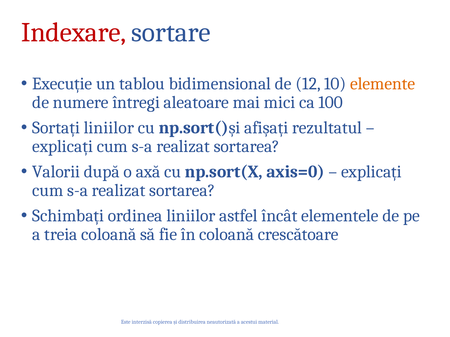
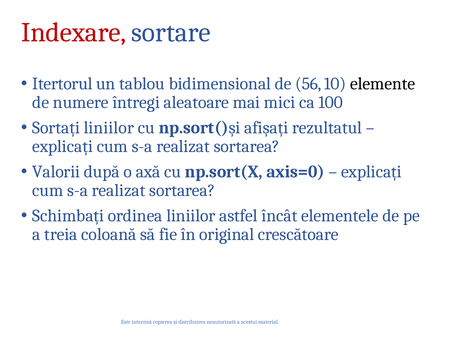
Execuție: Execuție -> Itertorul (62, 84)
12: 12 -> 56 (308, 84)
elemente colour: orange -> black (383, 84)
în coloană: coloană -> original (227, 235)
